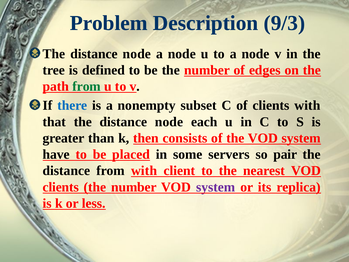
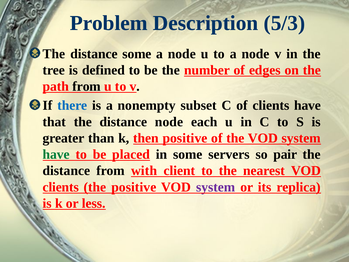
9/3: 9/3 -> 5/3 (284, 23)
node: node -> some (137, 54)
from colour: green -> black (87, 86)
clients with: with -> have (308, 105)
then consists: consists -> positive (185, 138)
have colour: black -> green (56, 154)
number: number -> positive (134, 187)
